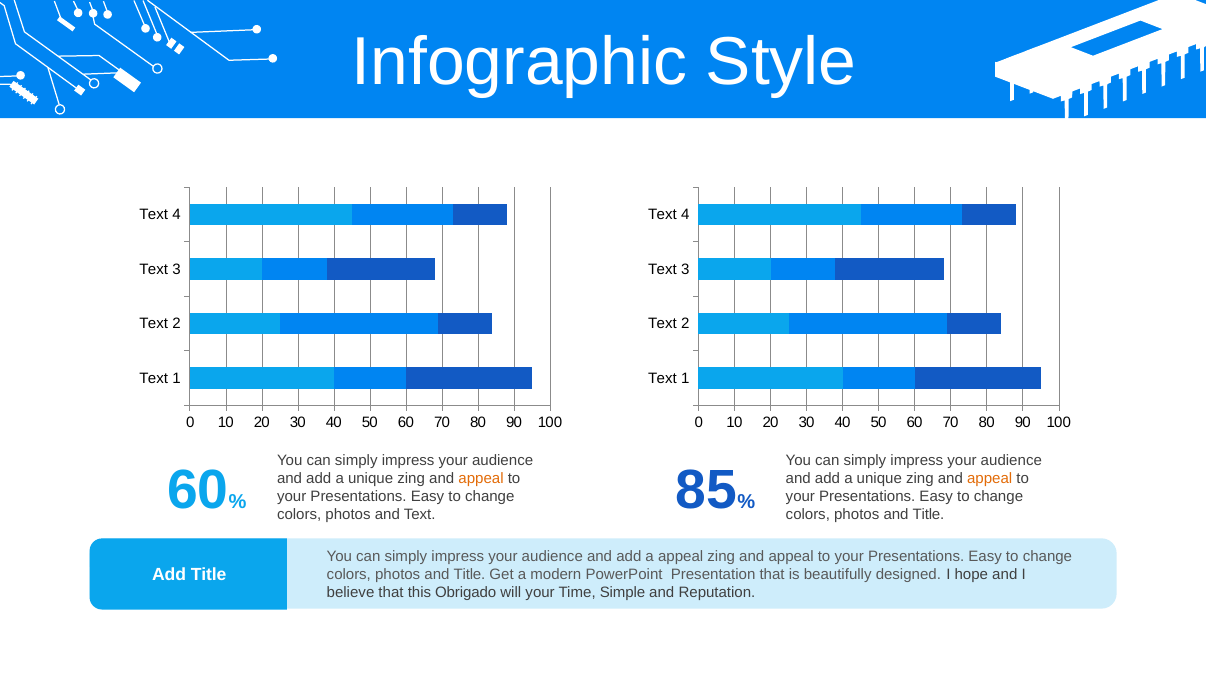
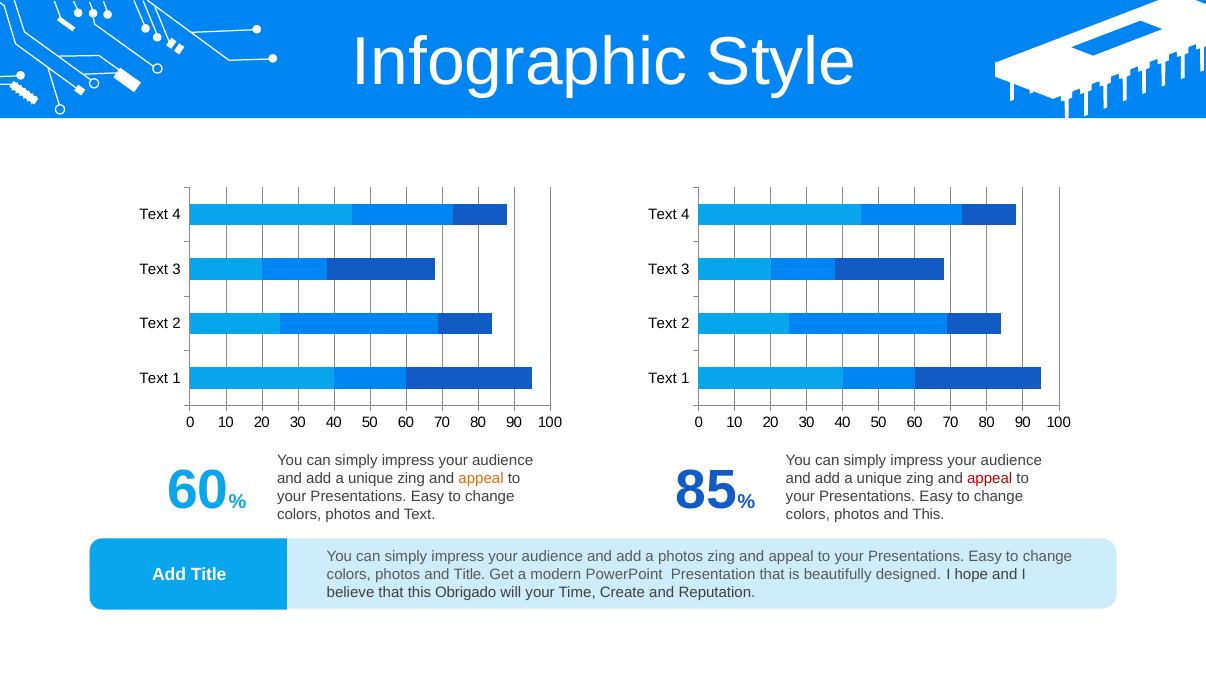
appeal colour: orange -> red (990, 479)
Title: Title -> This (928, 515)
a appeal: appeal -> photos (681, 557)
Simple: Simple -> Create (622, 593)
